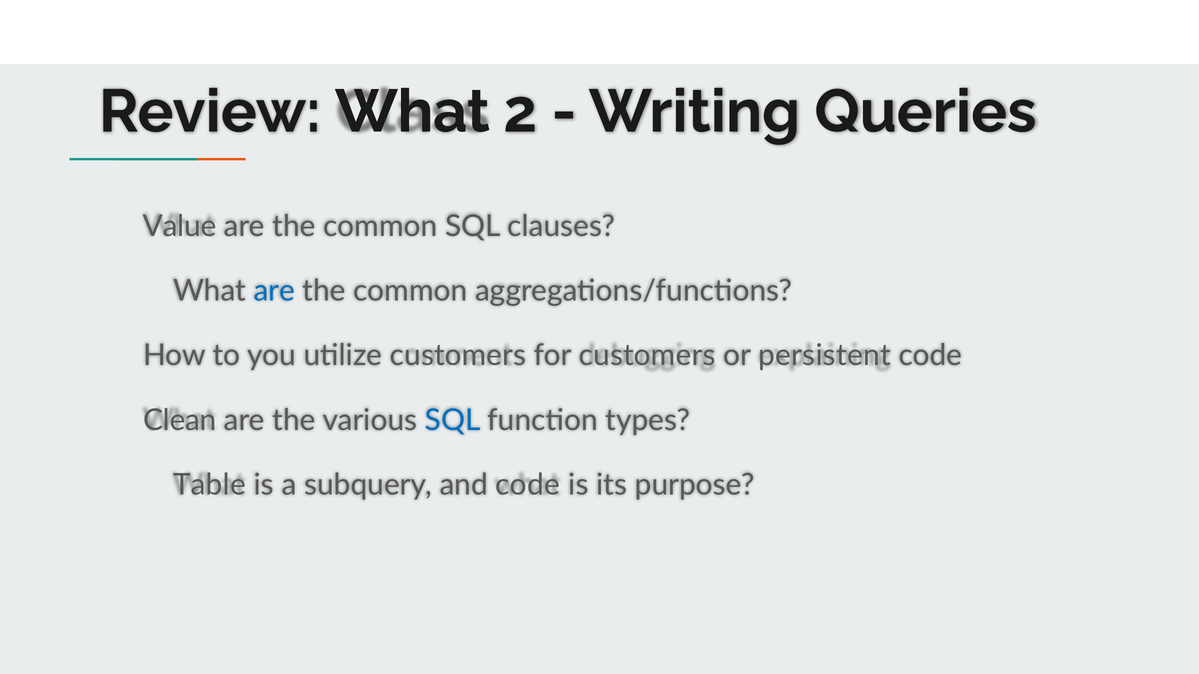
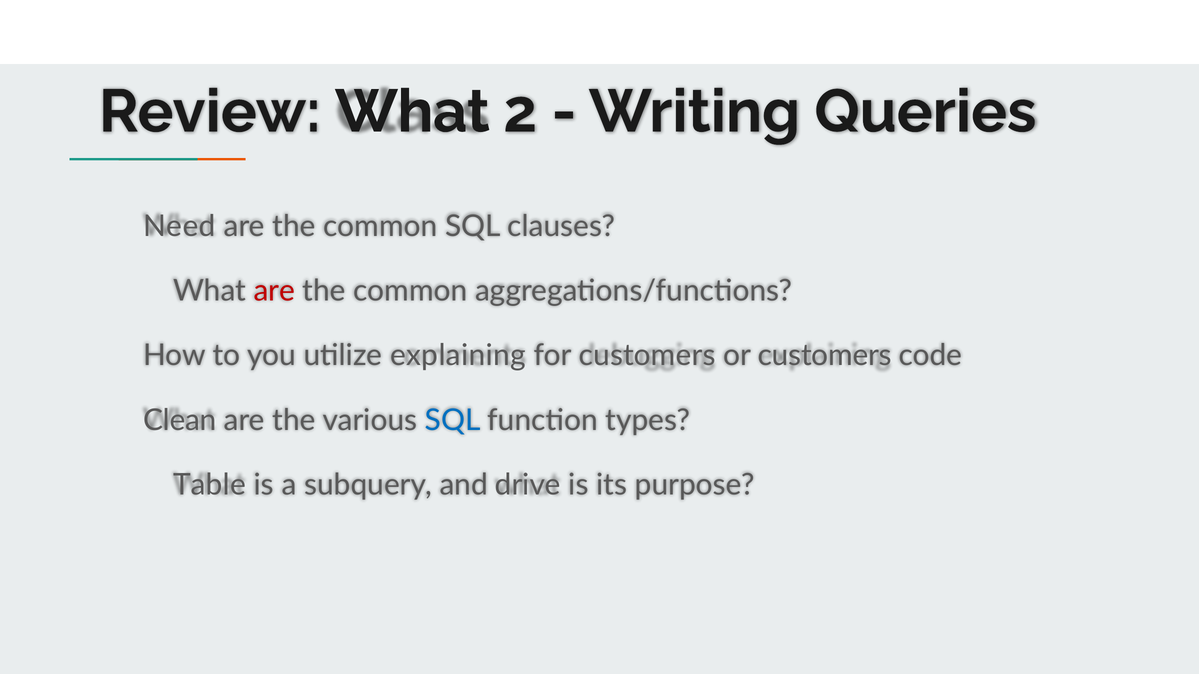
Value: Value -> Need (179, 226)
are colour: blue -> red (274, 291)
utilize customers: customers -> explaining (458, 356)
or persistent: persistent -> customers (825, 356)
and code: code -> drive (528, 485)
